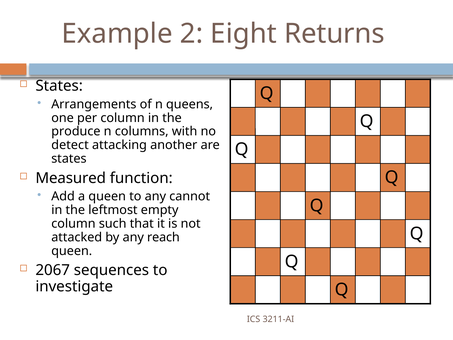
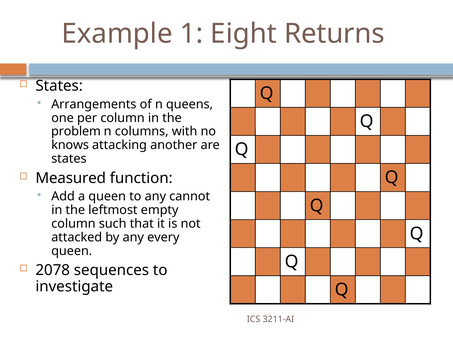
2: 2 -> 1 (192, 34)
produce: produce -> problem (76, 131)
detect: detect -> knows (70, 145)
reach: reach -> every (163, 237)
2067: 2067 -> 2078 (53, 270)
